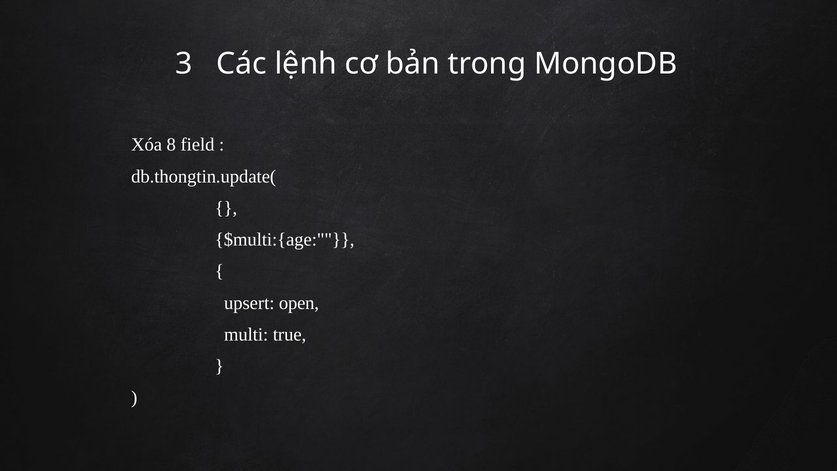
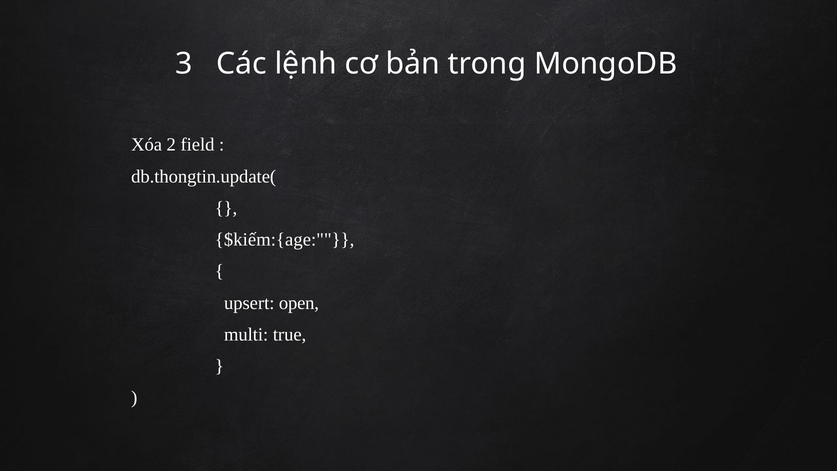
8: 8 -> 2 (171, 145)
$multi:{age: $multi:{age -> $kiếm:{age (285, 240)
